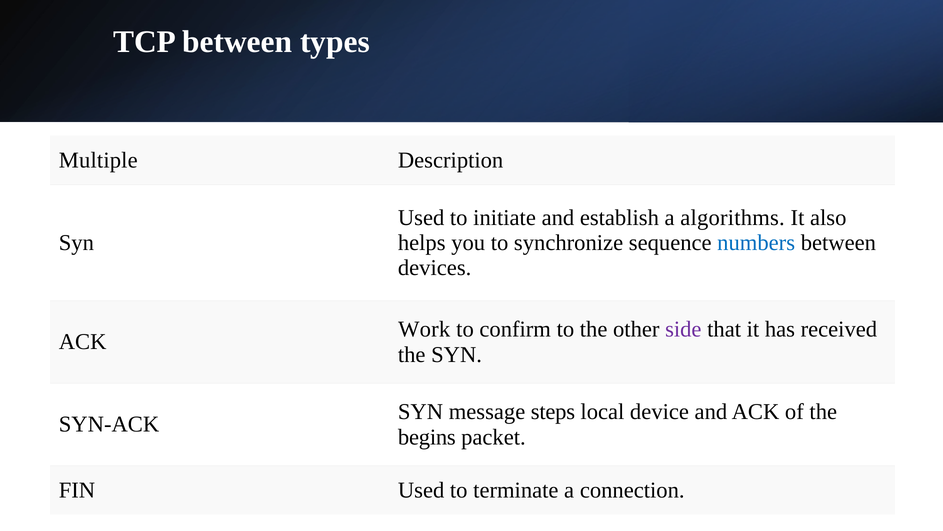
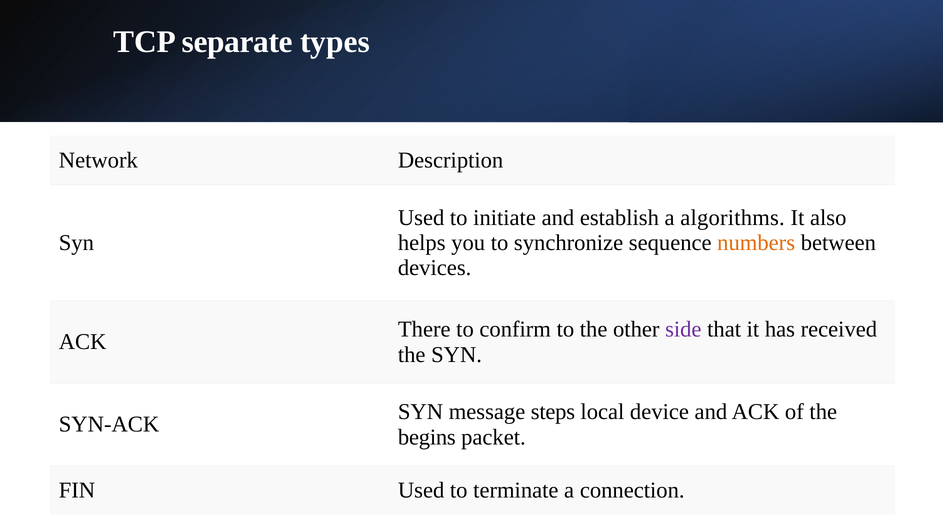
TCP between: between -> separate (237, 42)
Multiple: Multiple -> Network (98, 160)
numbers colour: blue -> orange (756, 243)
Work: Work -> There (424, 329)
